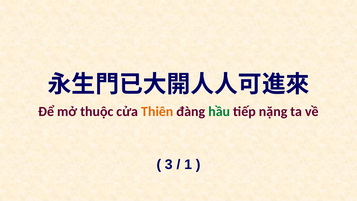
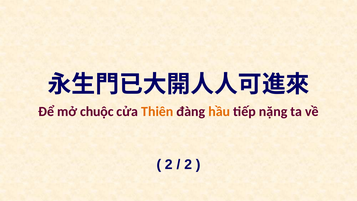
thuộc: thuộc -> chuộc (97, 112)
hầu colour: green -> orange (219, 112)
3: 3 -> 2 (169, 164)
1: 1 -> 2 (188, 164)
